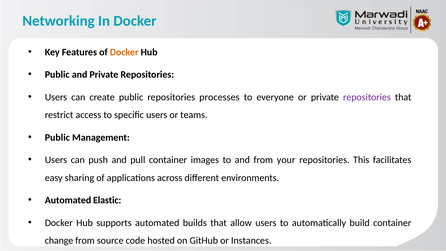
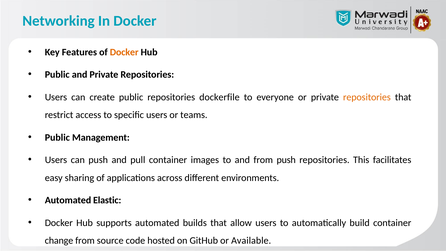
processes: processes -> dockerfile (219, 97)
repositories colour: purple -> orange (367, 97)
from your: your -> push (286, 160)
Instances: Instances -> Available (251, 240)
